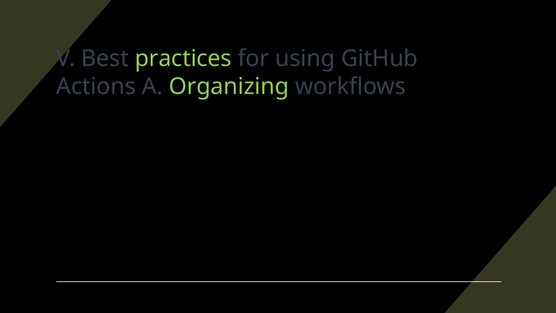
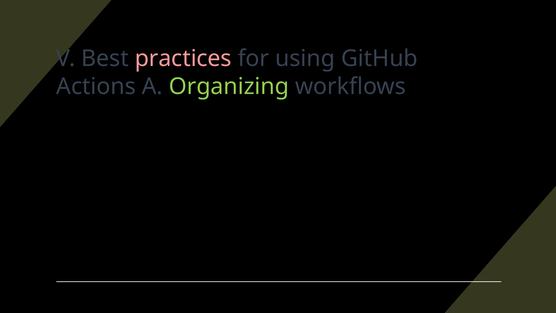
practices colour: light green -> pink (183, 59)
